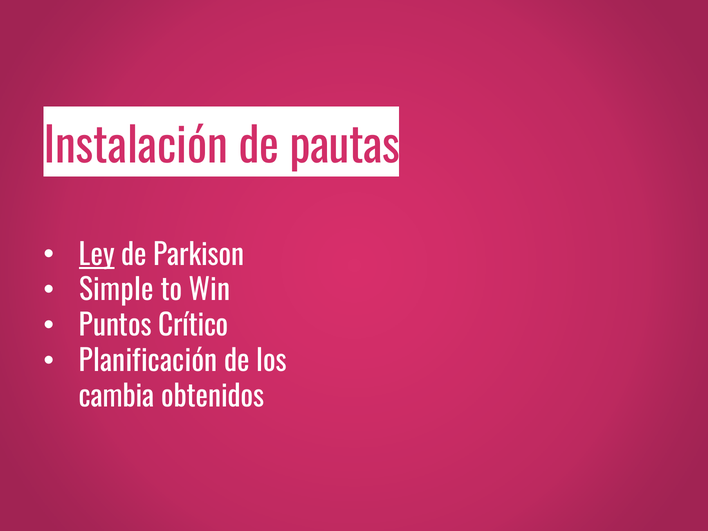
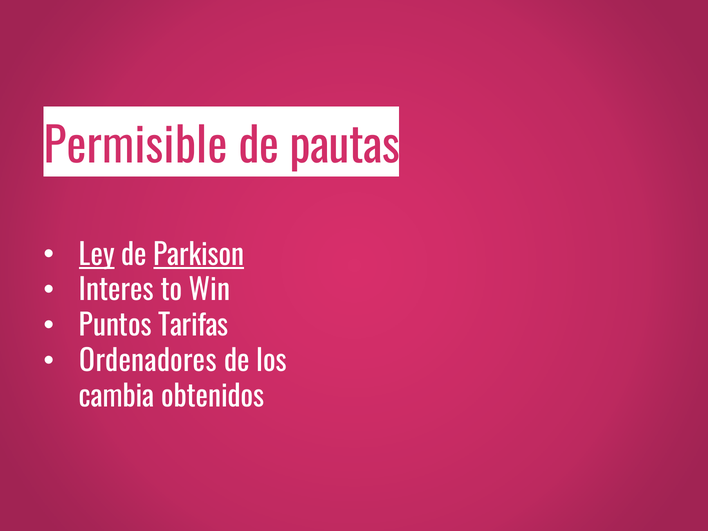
Instalación: Instalación -> Permisible (136, 147)
Parkison underline: none -> present (199, 255)
Simple: Simple -> Interes (116, 291)
Crítico: Crítico -> Tarifas (193, 326)
Planificación: Planificación -> Ordenadores (148, 362)
